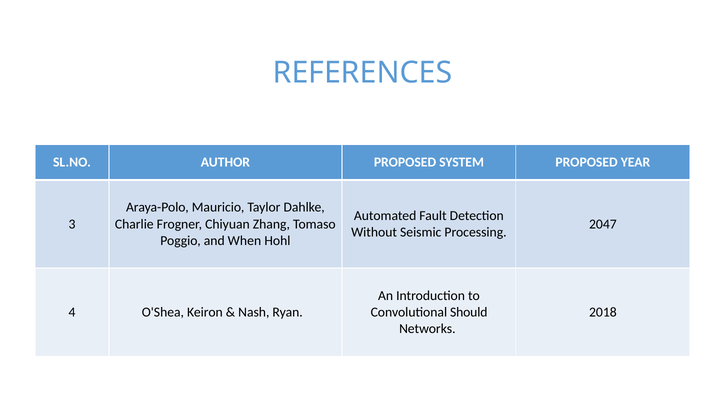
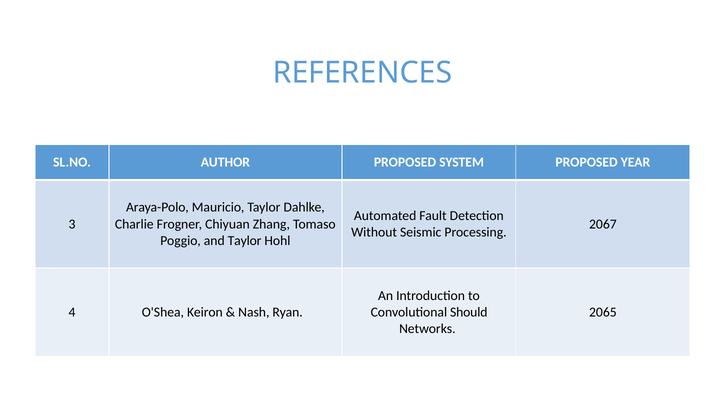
2047: 2047 -> 2067 (603, 224)
and When: When -> Taylor (245, 240)
2018: 2018 -> 2065 (603, 312)
